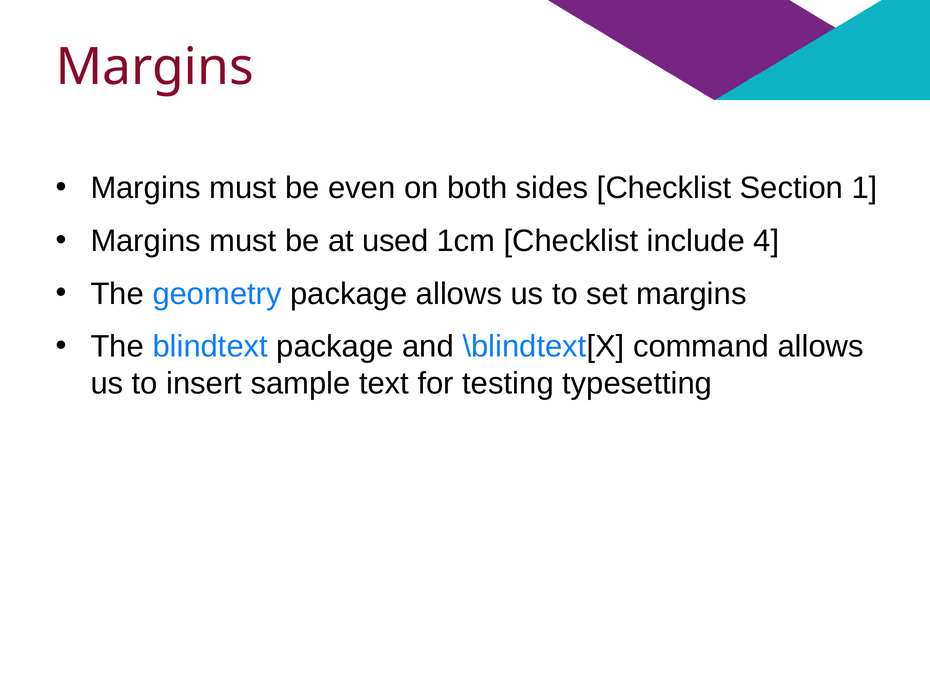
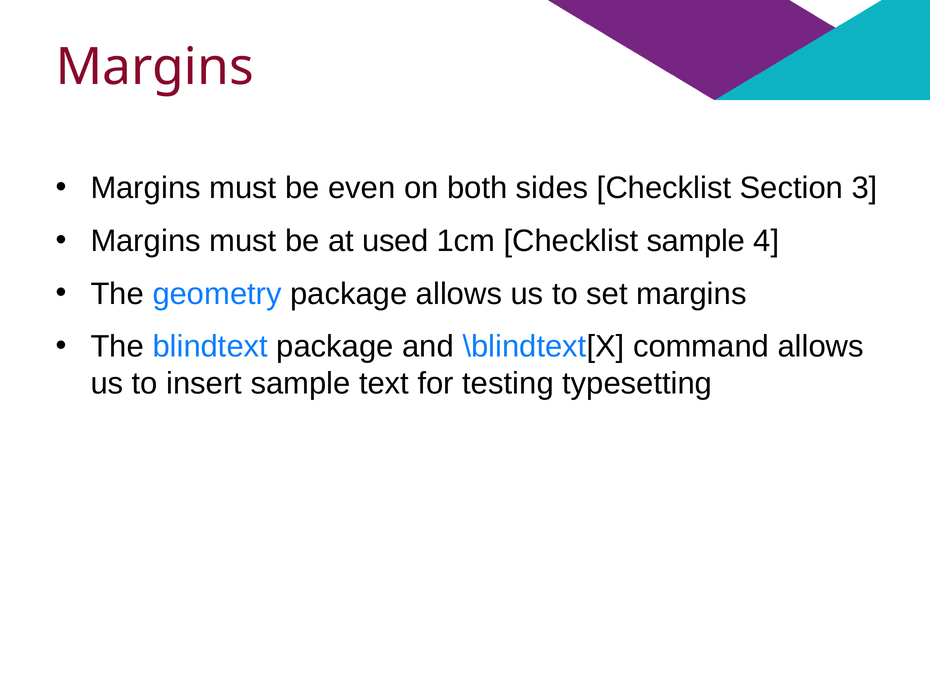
1: 1 -> 3 (865, 188)
Checklist include: include -> sample (696, 241)
